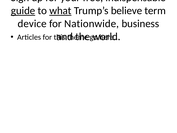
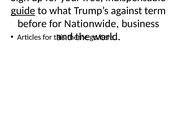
what underline: present -> none (60, 11)
believe: believe -> against (127, 11)
device: device -> before (32, 24)
